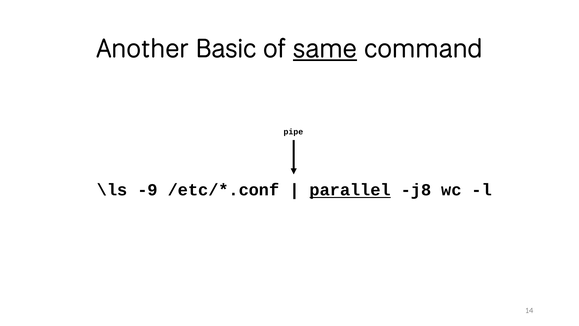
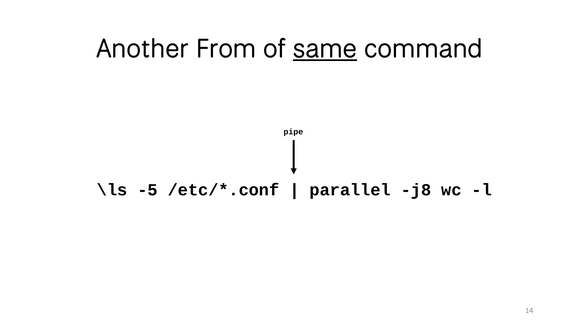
Basic: Basic -> From (226, 49)
-9: -9 -> -5 (148, 190)
parallel underline: present -> none (350, 190)
